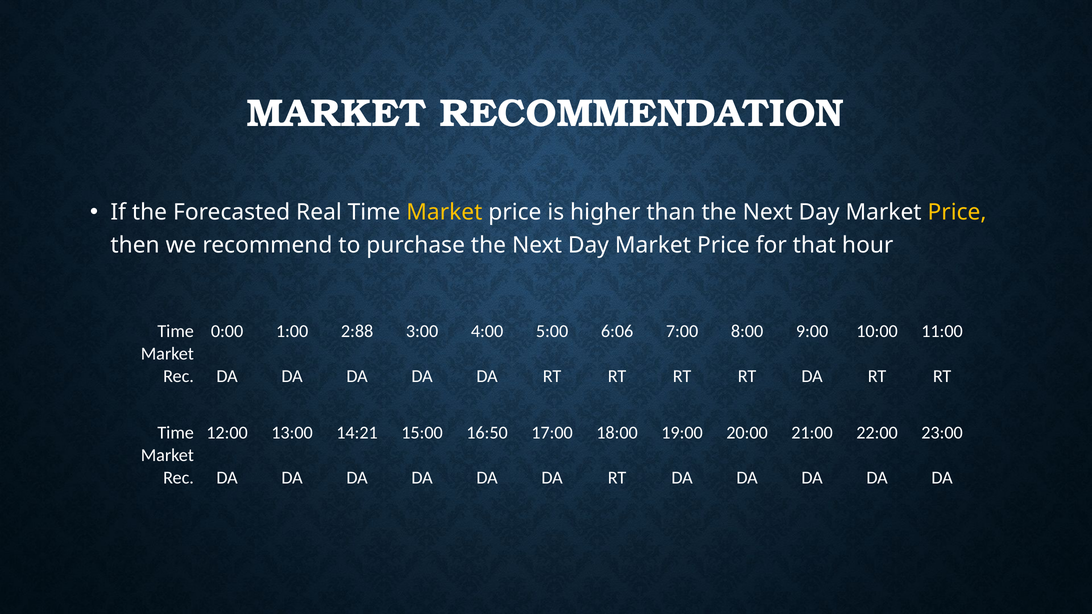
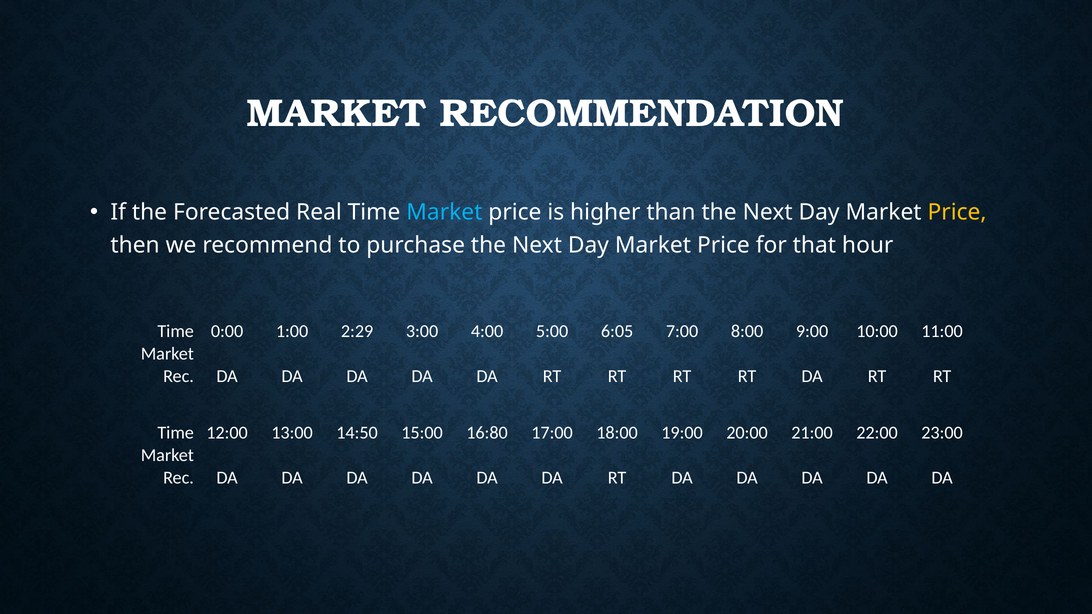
Market colour: yellow -> light blue (444, 213)
2:88: 2:88 -> 2:29 (357, 331)
6:06: 6:06 -> 6:05 (617, 331)
14:21: 14:21 -> 14:50 (357, 433)
16:50: 16:50 -> 16:80 (487, 433)
